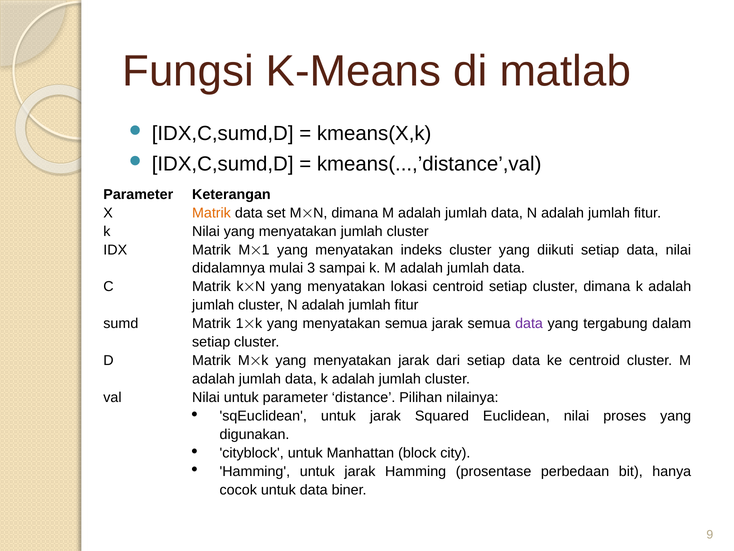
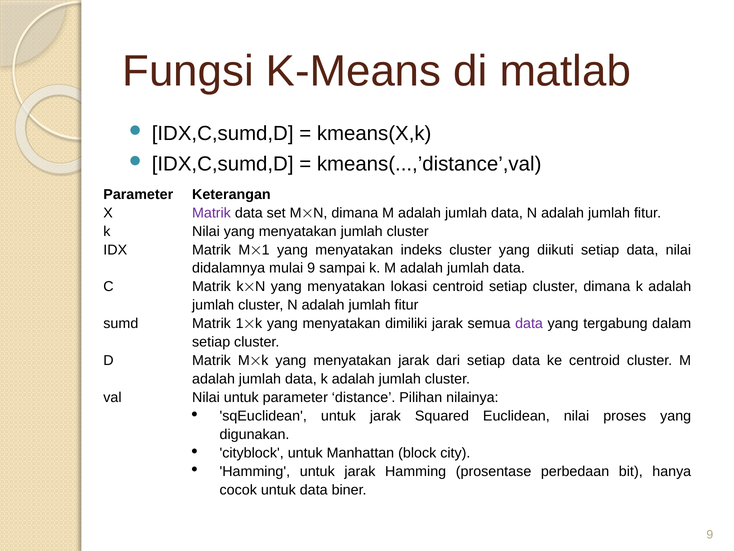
Matrik colour: orange -> purple (211, 213)
mulai 3: 3 -> 9 (311, 268)
menyatakan semua: semua -> dimiliki (406, 323)
